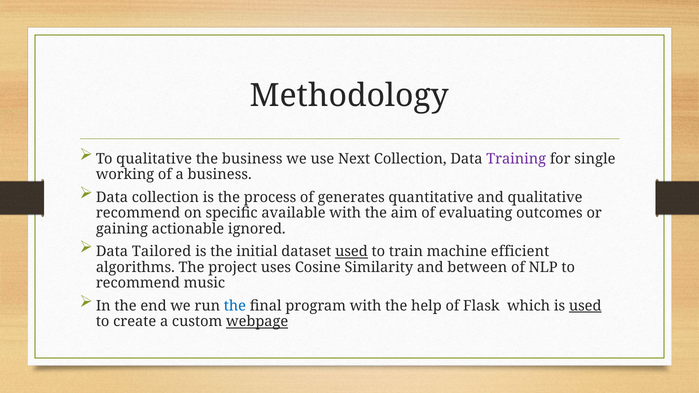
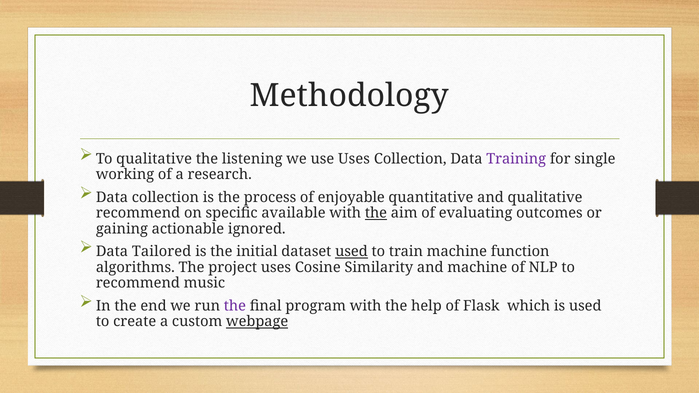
the business: business -> listening (252, 159)
use Next: Next -> Uses (354, 159)
a business: business -> research (220, 175)
generates: generates -> enjoyable (351, 198)
the underline: none -> present (376, 213)
efficient: efficient -> function (520, 252)
and between: between -> machine (477, 267)
the colour: blue -> purple (235, 306)
used underline: present -> none (585, 306)
